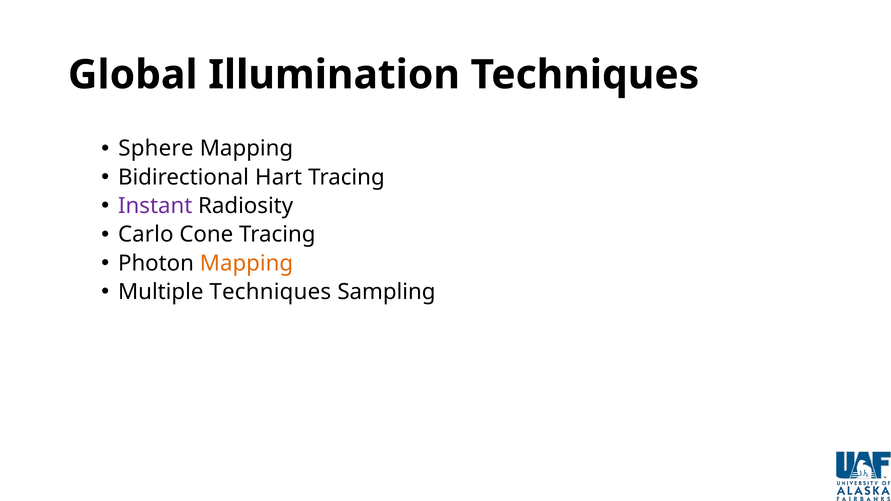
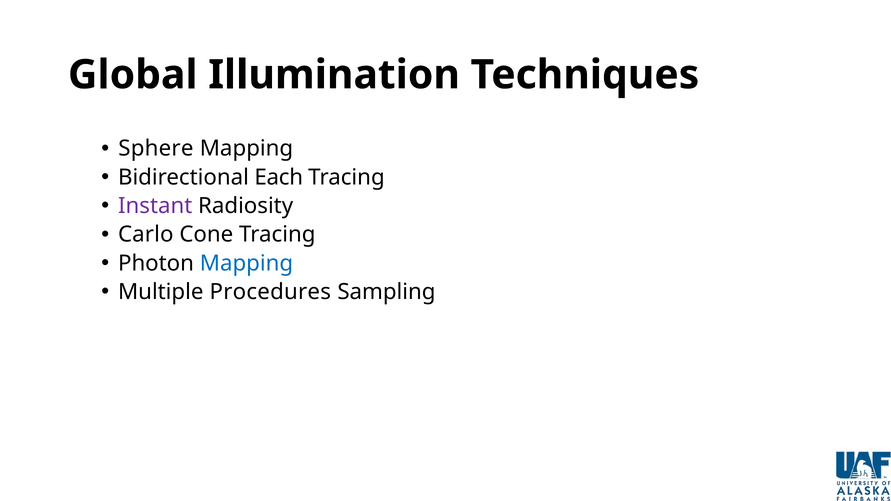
Hart: Hart -> Each (279, 177)
Mapping colour: orange -> blue (246, 263)
Multiple Techniques: Techniques -> Procedures (270, 292)
